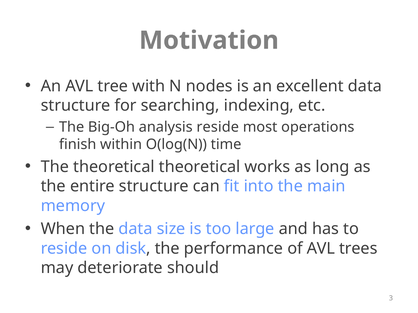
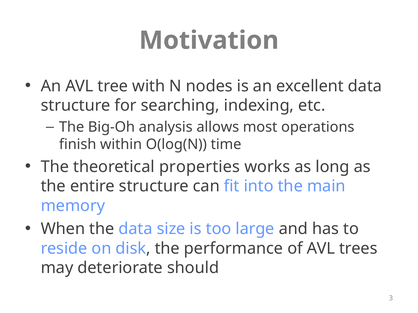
analysis reside: reside -> allows (218, 127)
theoretical theoretical: theoretical -> properties (200, 167)
